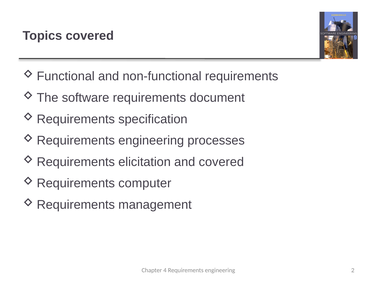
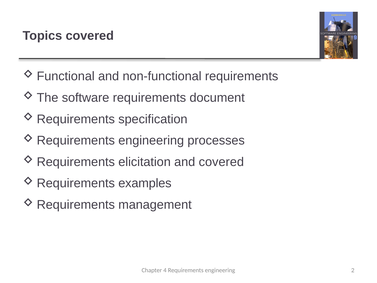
computer: computer -> examples (145, 183)
